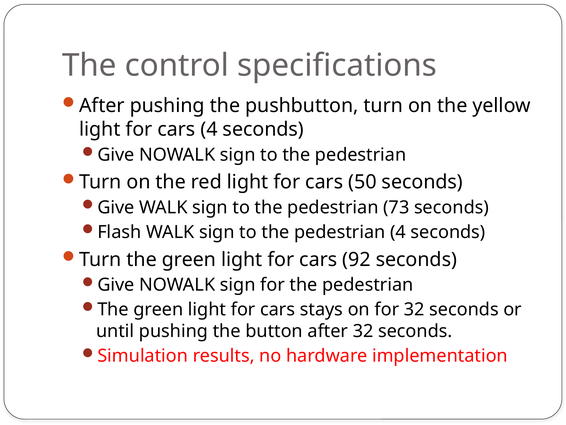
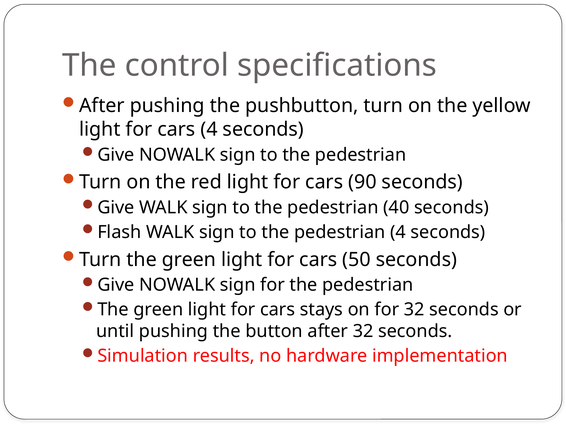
50: 50 -> 90 (362, 182)
73: 73 -> 40 (396, 207)
92: 92 -> 50 (357, 259)
